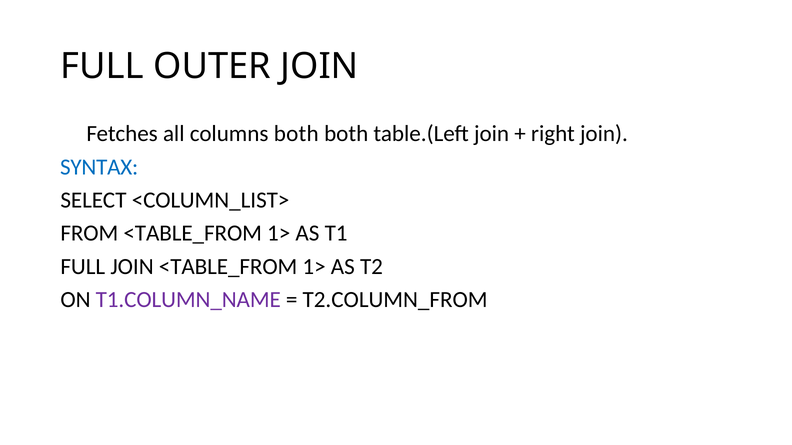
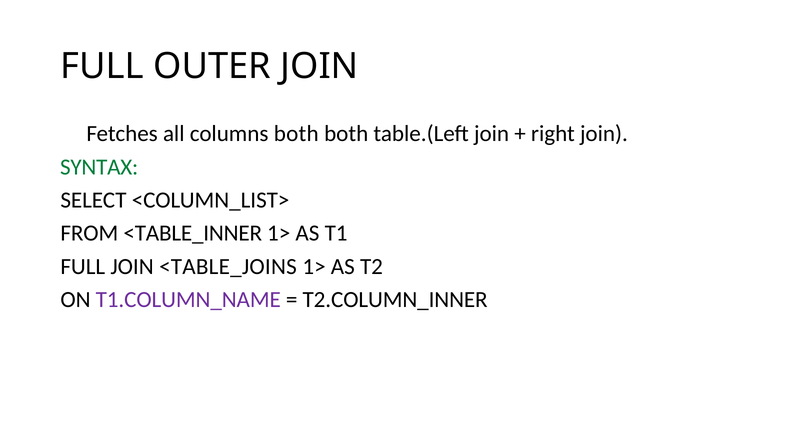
SYNTAX colour: blue -> green (99, 167)
FROM <TABLE_FROM: <TABLE_FROM -> <TABLE_INNER (193, 234)
JOIN <TABLE_FROM: <TABLE_FROM -> <TABLE_JOINS (228, 267)
T2.COLUMN_FROM: T2.COLUMN_FROM -> T2.COLUMN_INNER (395, 300)
